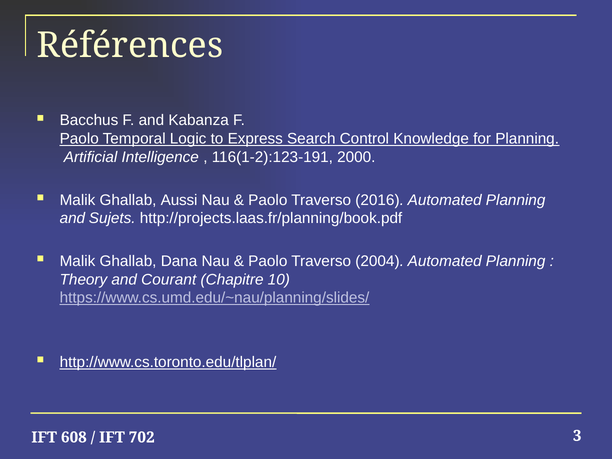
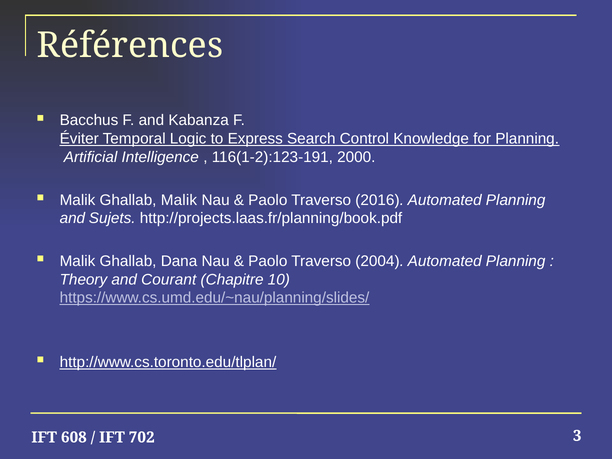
Paolo: Paolo -> Éviter (79, 139)
Ghallab Aussi: Aussi -> Malik (179, 200)
